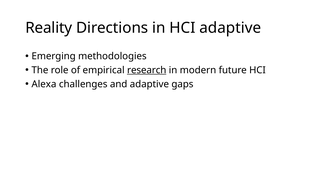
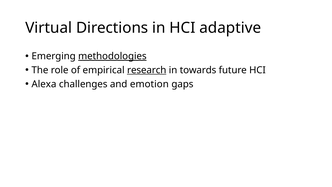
Reality: Reality -> Virtual (49, 28)
methodologies underline: none -> present (112, 56)
modern: modern -> towards (198, 70)
and adaptive: adaptive -> emotion (149, 84)
